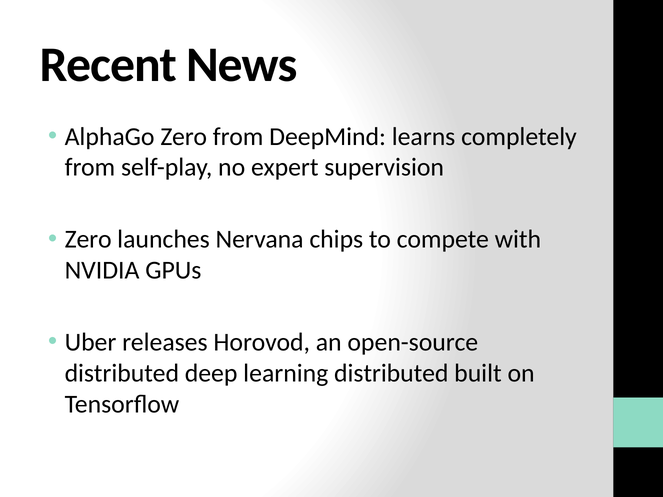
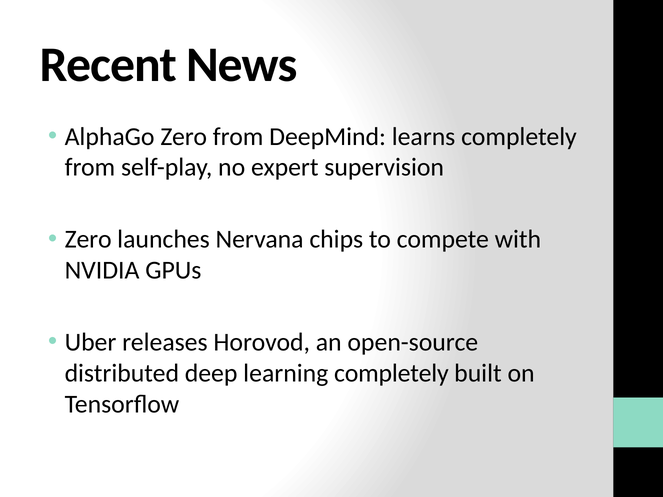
learning distributed: distributed -> completely (391, 373)
